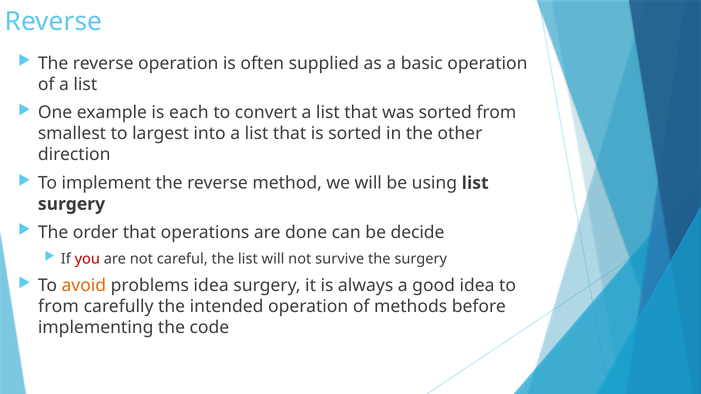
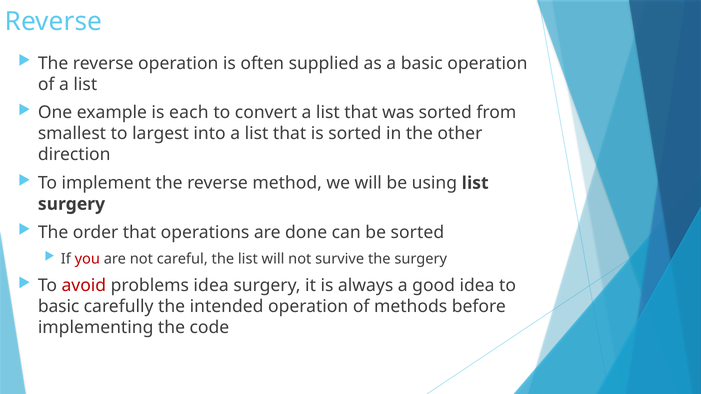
be decide: decide -> sorted (417, 232)
avoid colour: orange -> red (84, 286)
from: from -> basic (59, 307)
